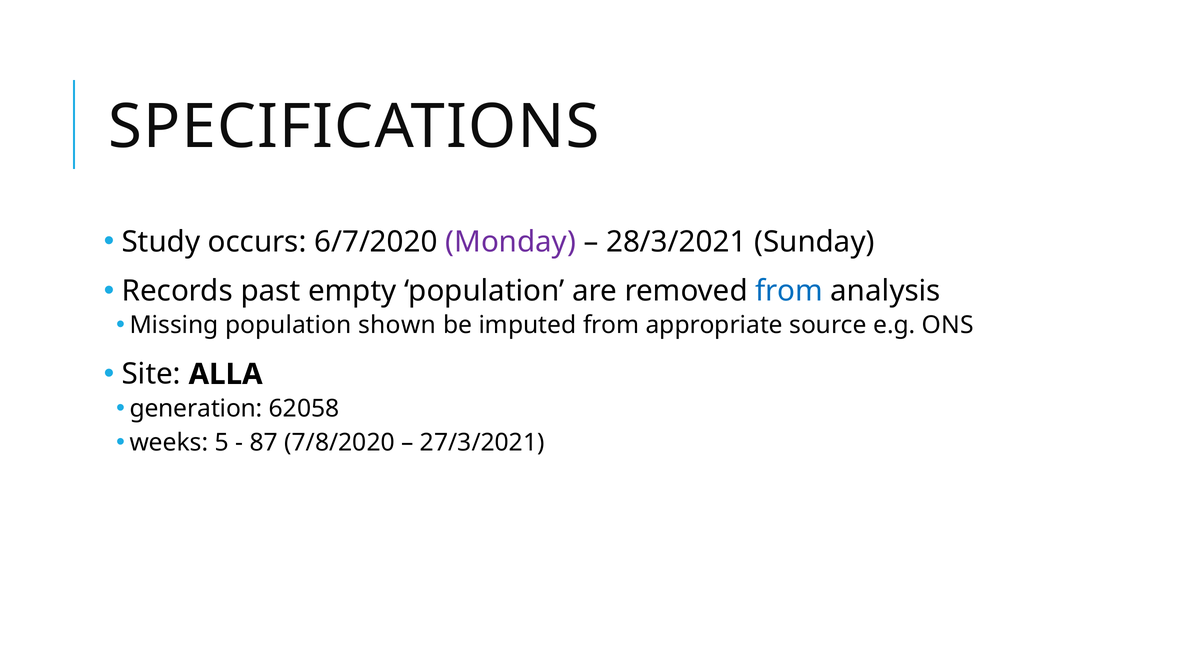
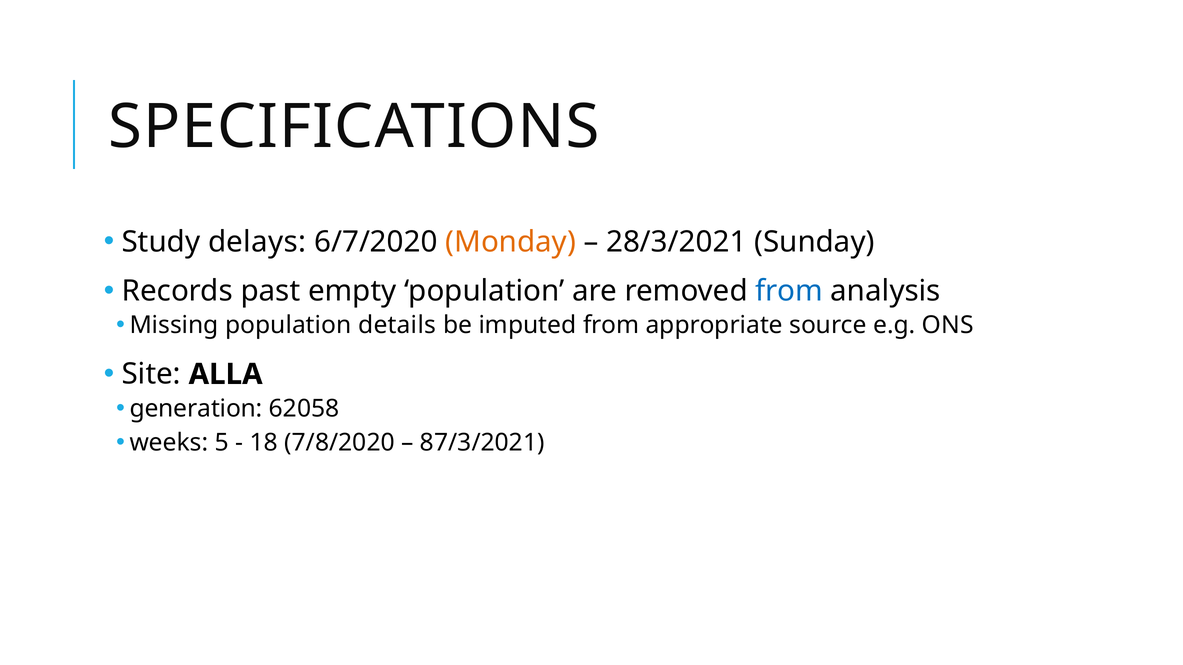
occurs: occurs -> delays (257, 242)
Monday colour: purple -> orange (511, 242)
shown: shown -> details (397, 325)
87: 87 -> 18 (264, 443)
27/3/2021: 27/3/2021 -> 87/3/2021 (482, 443)
